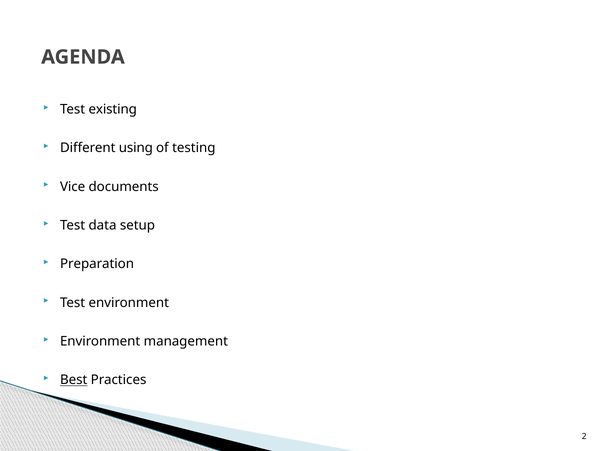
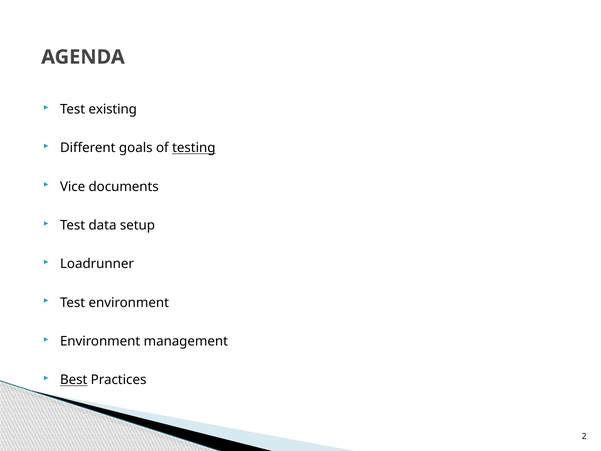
using: using -> goals (136, 148)
testing underline: none -> present (194, 148)
Preparation: Preparation -> Loadrunner (97, 264)
